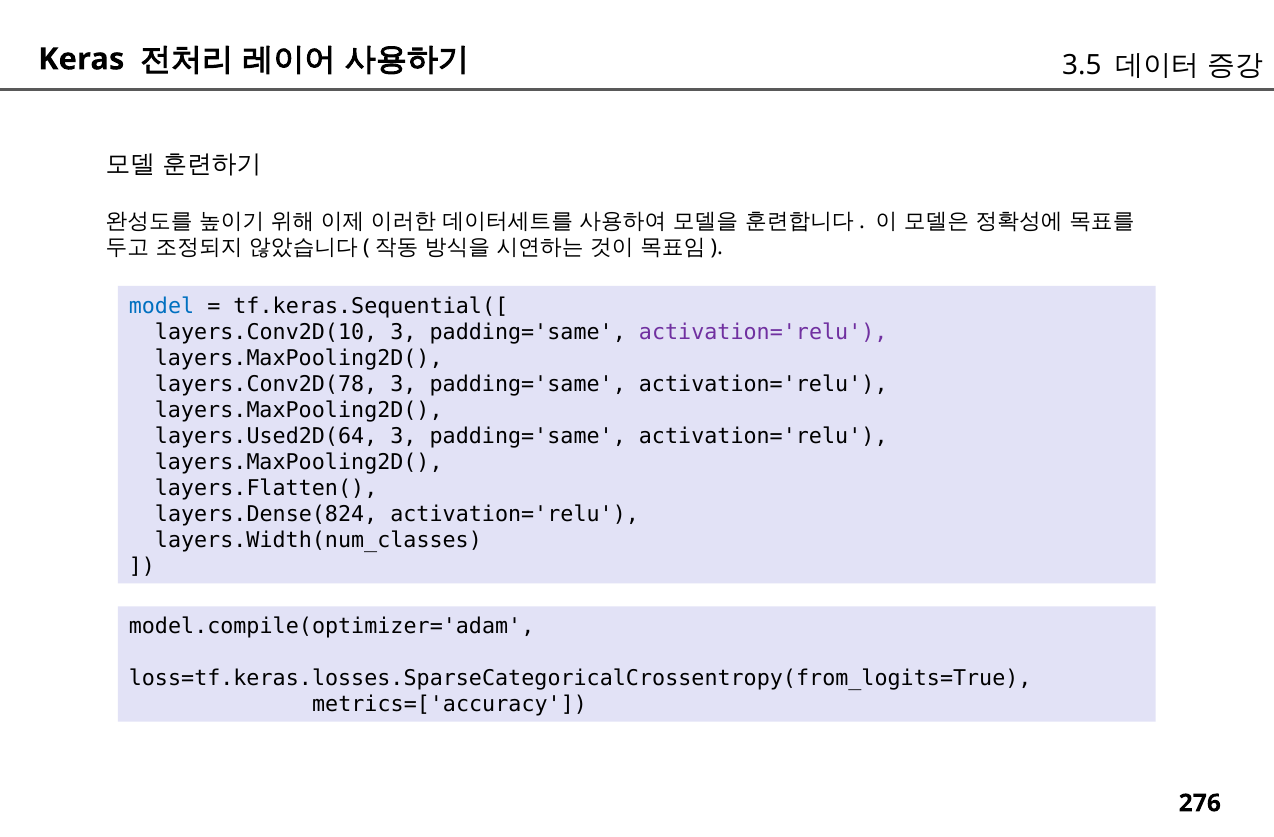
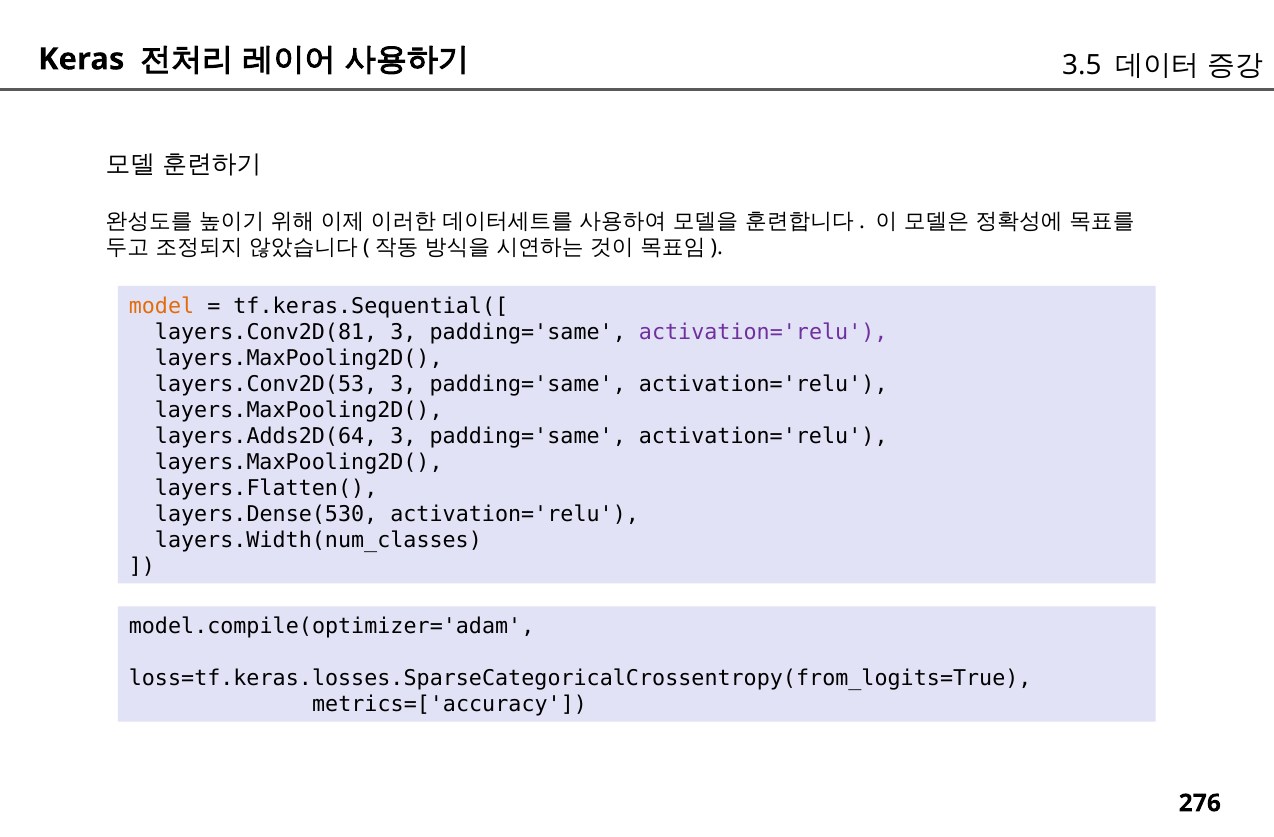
model colour: blue -> orange (162, 306)
layers.Conv2D(10: layers.Conv2D(10 -> layers.Conv2D(81 (266, 332)
layers.Conv2D(78: layers.Conv2D(78 -> layers.Conv2D(53 (266, 384)
layers.Used2D(64: layers.Used2D(64 -> layers.Adds2D(64 (266, 436)
layers.Dense(824: layers.Dense(824 -> layers.Dense(530 (266, 514)
